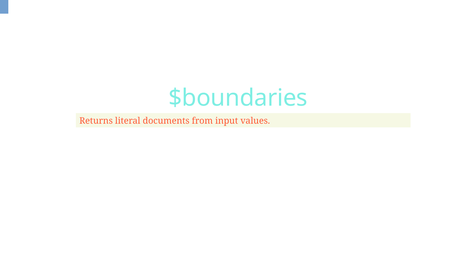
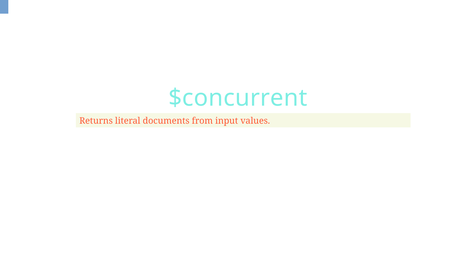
$boundaries: $boundaries -> $concurrent (238, 98)
